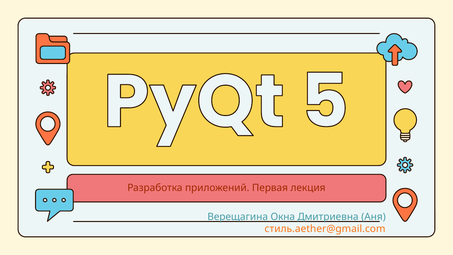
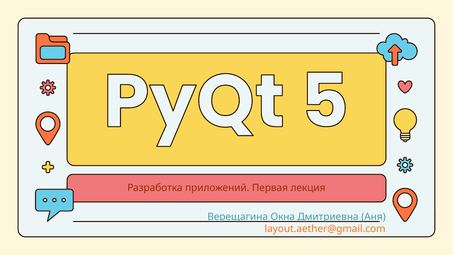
стиль.aether@gmail.com: стиль.aether@gmail.com -> layout.aether@gmail.com (325, 229)
